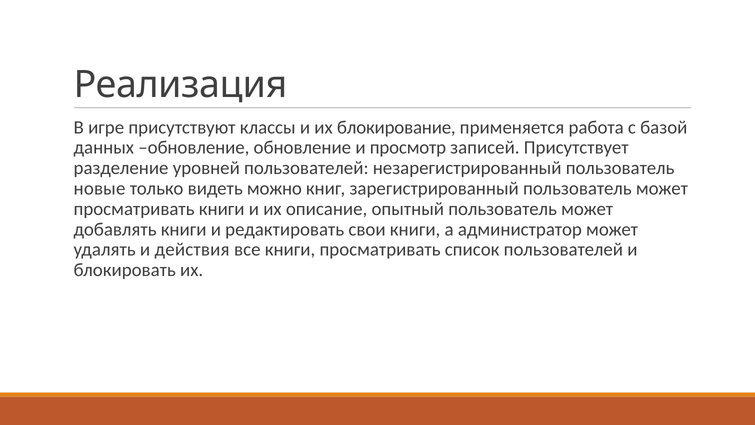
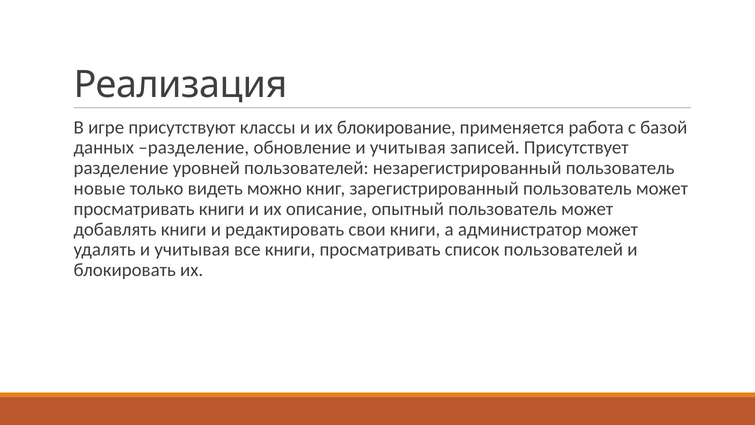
данных обновление: обновление -> разделение (194, 148)
обновление и просмотр: просмотр -> учитывая (408, 148)
удалять и действия: действия -> учитывая (192, 249)
